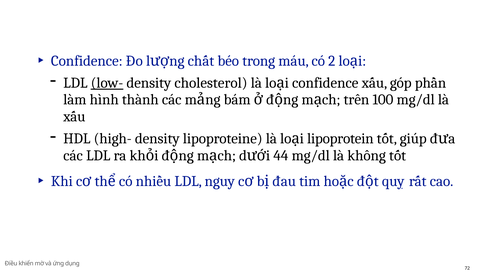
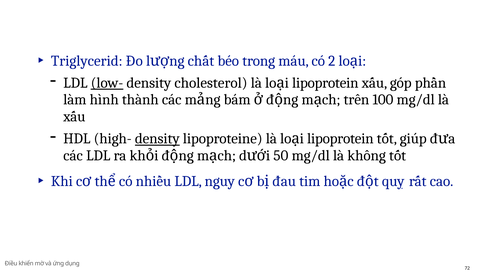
Confidence: Confidence -> Triglycerid (87, 61)
confidence: confidence -> lipoprotein (325, 83)
density underline: none -> present (157, 139)
44: 44 -> 50 (281, 155)
